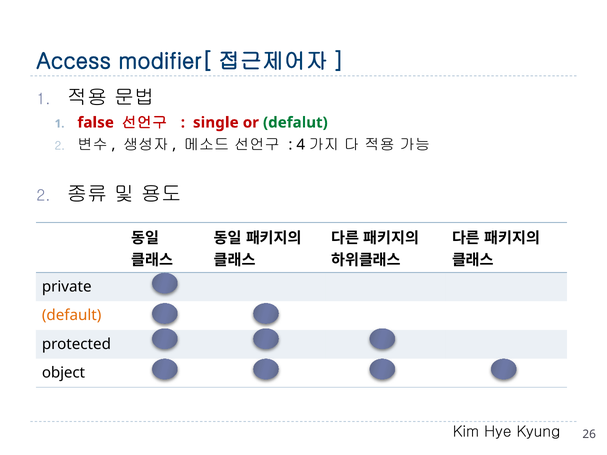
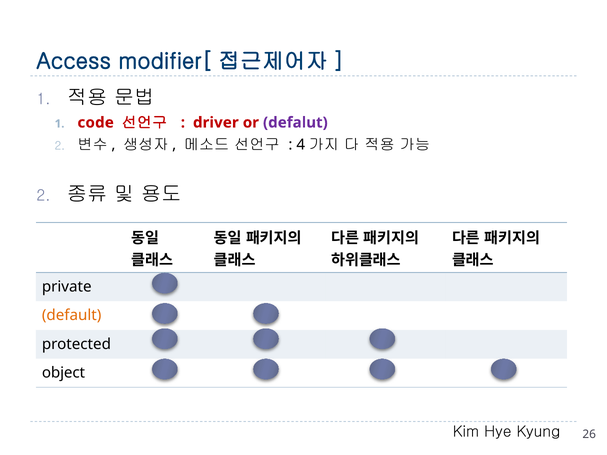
false: false -> code (96, 123)
single: single -> driver (216, 123)
defalut colour: green -> purple (295, 123)
